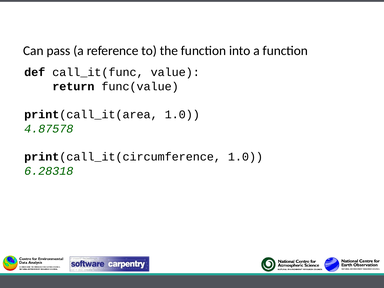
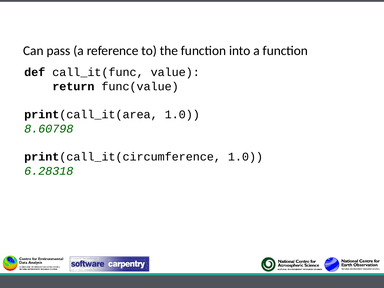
4.87578: 4.87578 -> 8.60798 (49, 129)
